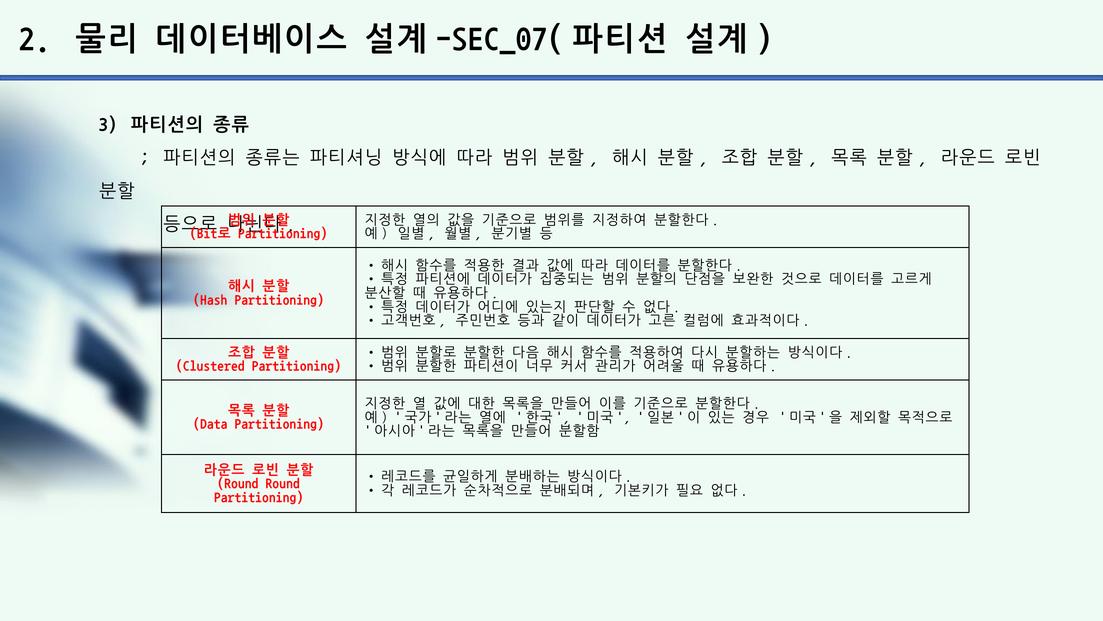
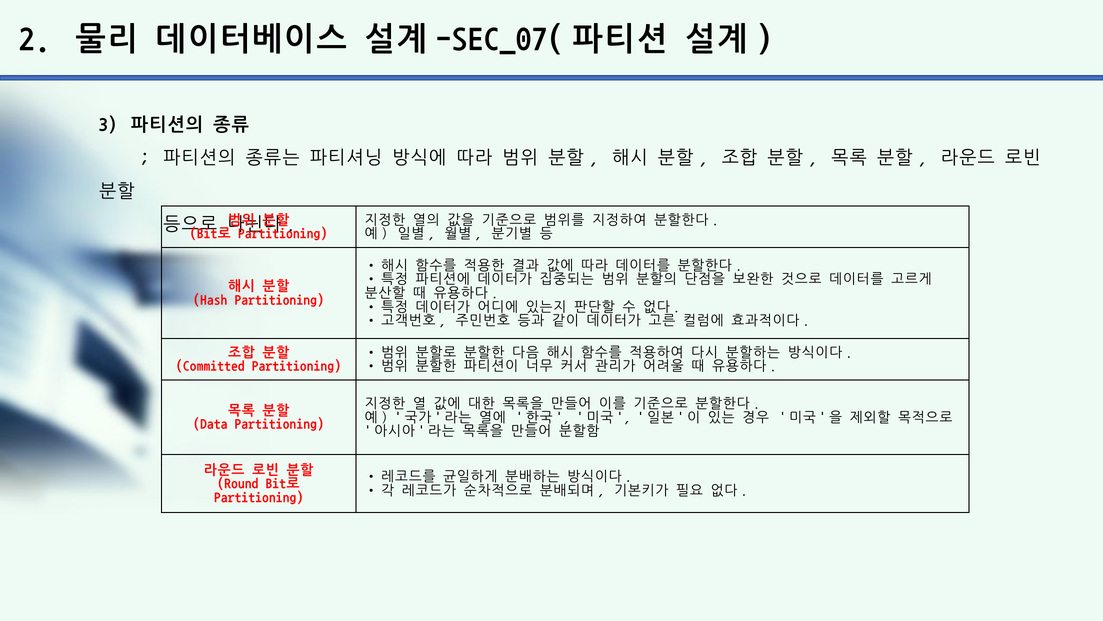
Clustered: Clustered -> Committed (210, 366)
Round Round: Round -> Bit로 (283, 483)
